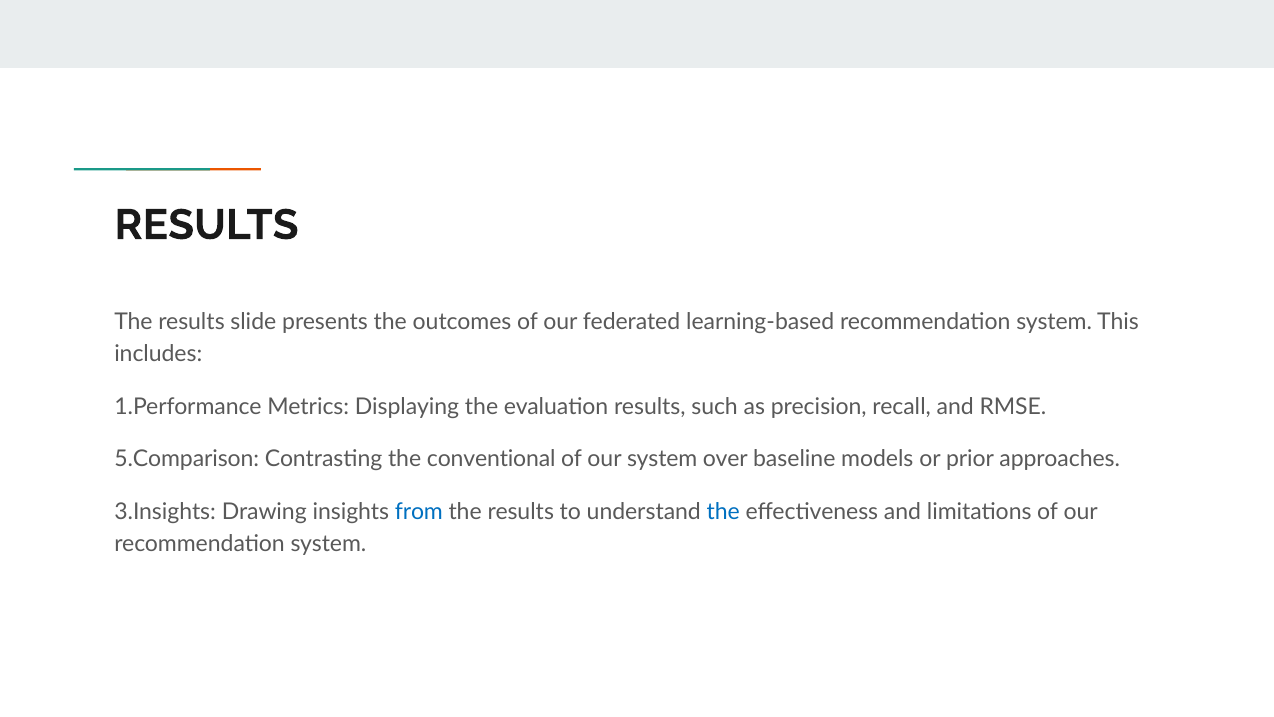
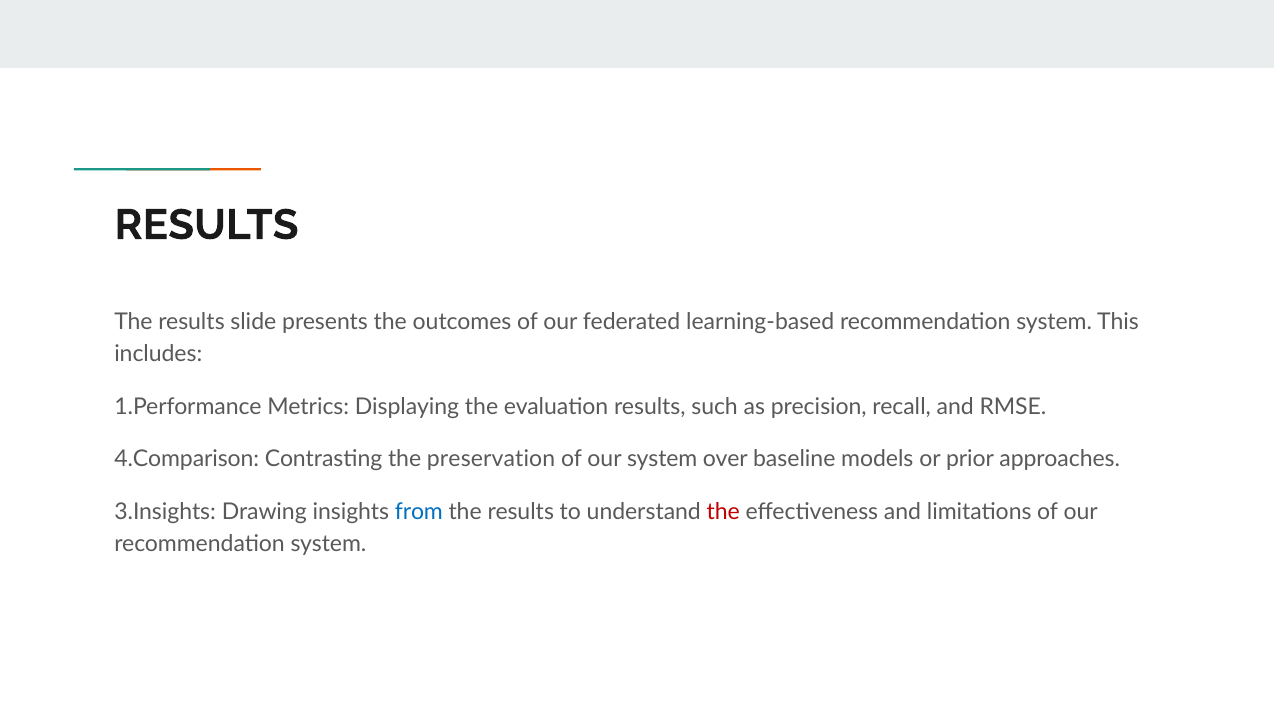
5.Comparison: 5.Comparison -> 4.Comparison (187, 459)
conventional: conventional -> preservation (491, 459)
the colour: blue -> red (723, 512)
